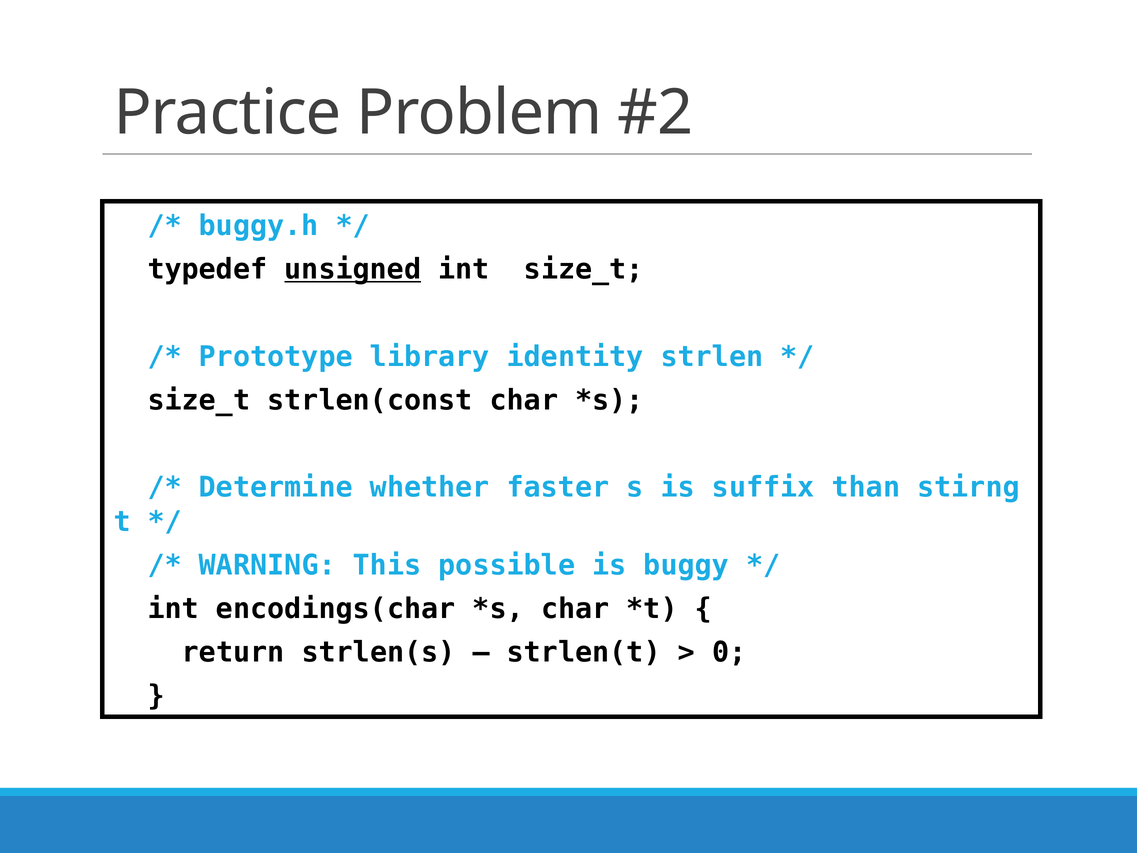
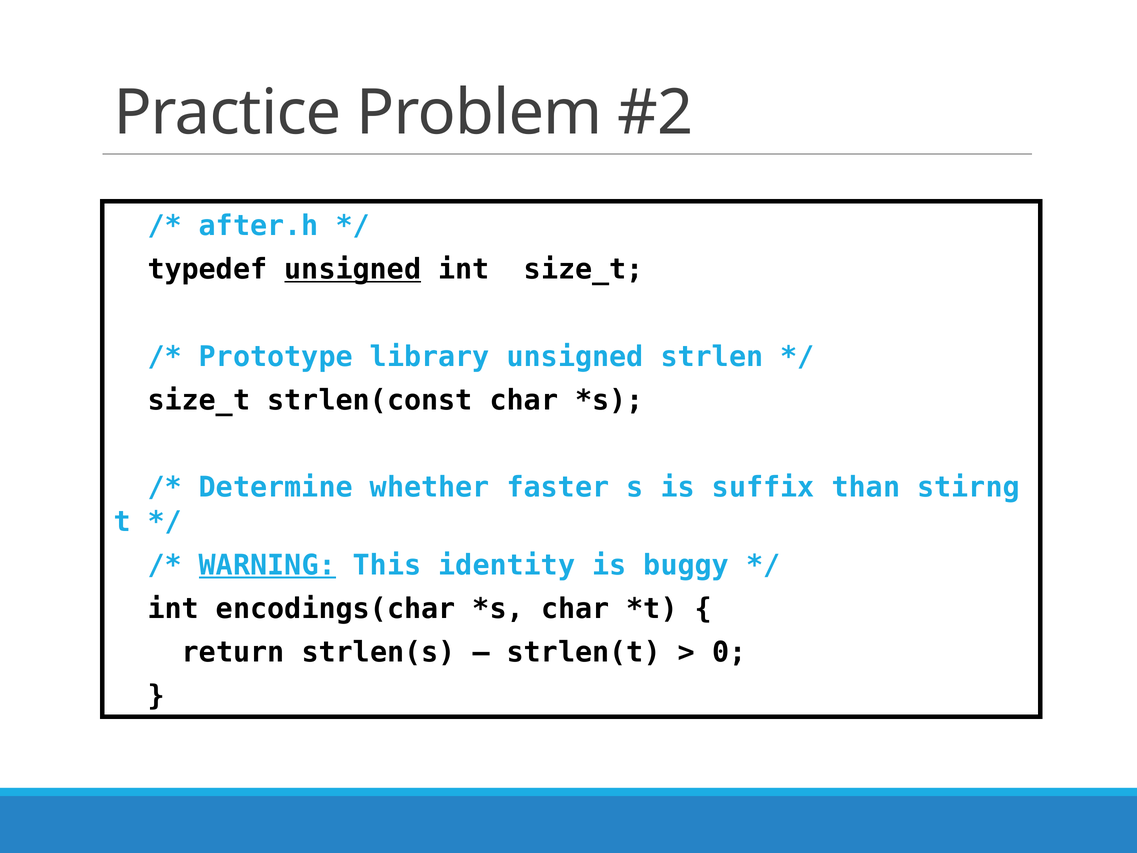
buggy.h: buggy.h -> after.h (259, 226)
library identity: identity -> unsigned (575, 357)
WARNING underline: none -> present (267, 565)
possible: possible -> identity (507, 565)
